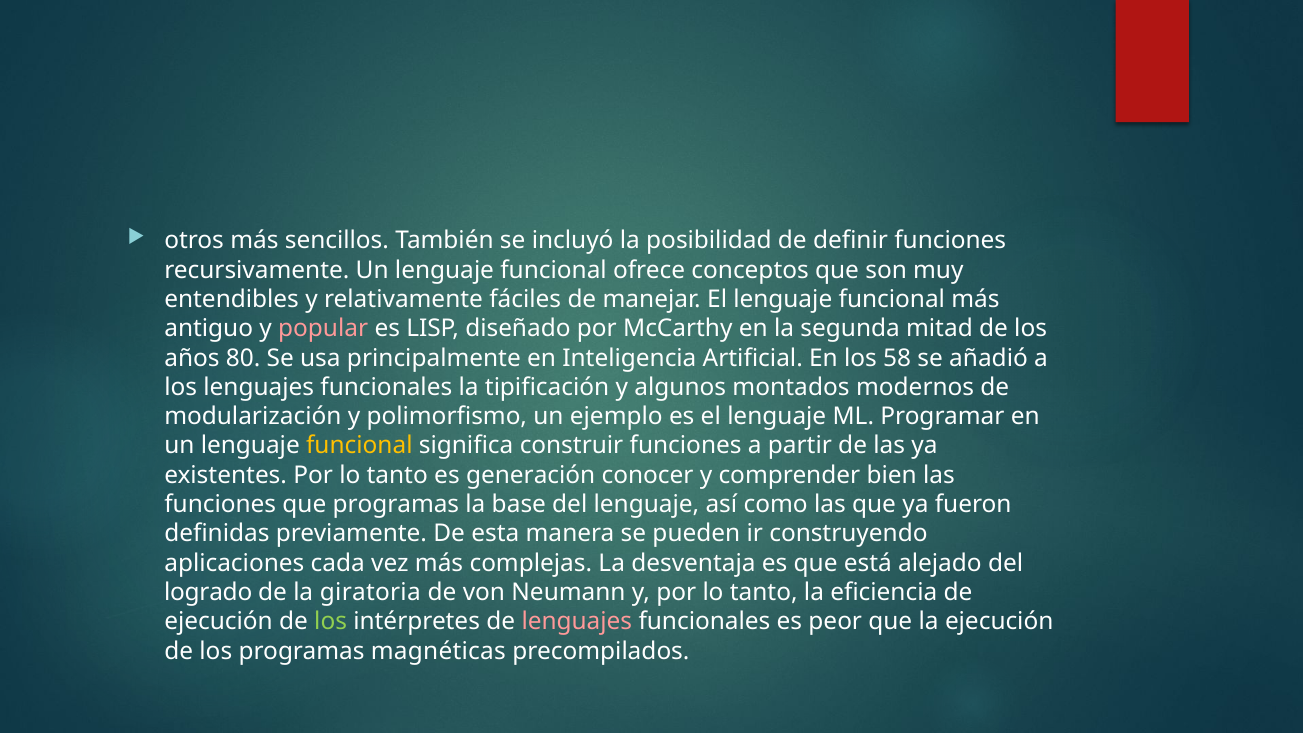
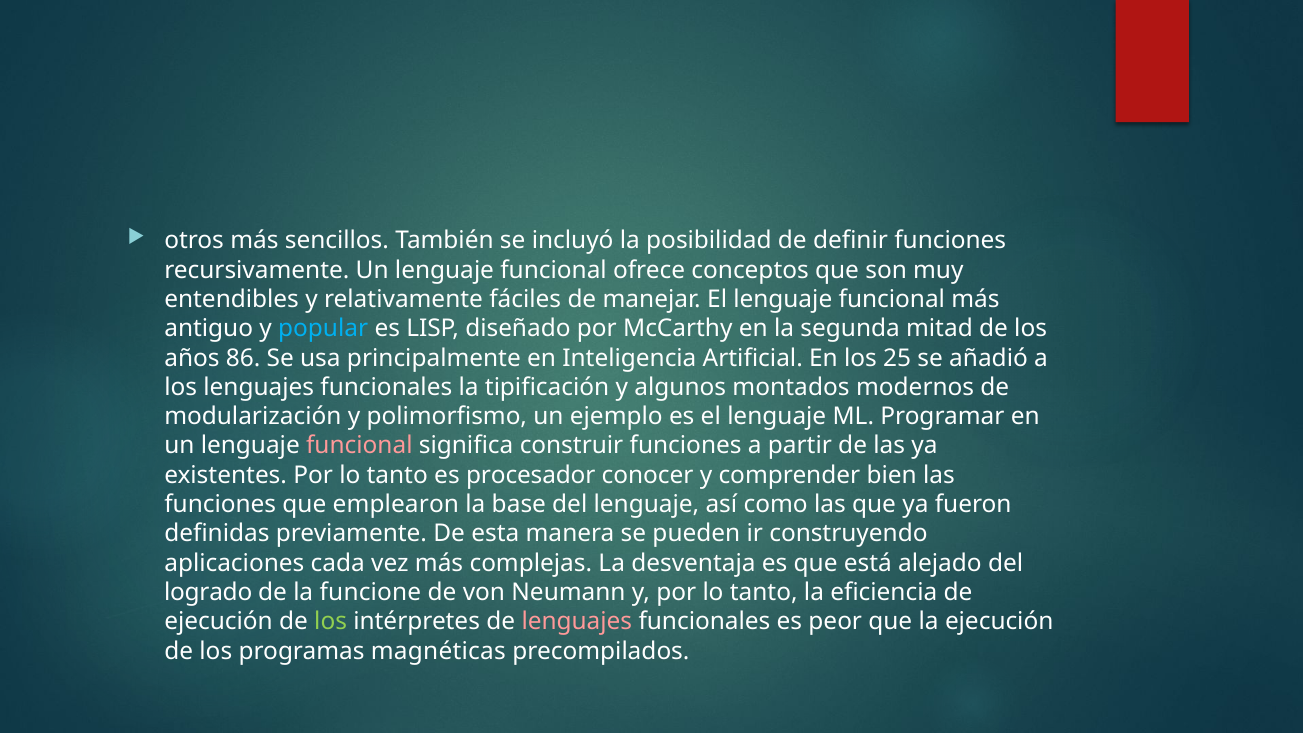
popular colour: pink -> light blue (323, 329)
80: 80 -> 86 (243, 358)
58: 58 -> 25 (897, 358)
funcional colour: yellow -> pink (359, 446)
generación: generación -> procesador (531, 475)
que programas: programas -> emplearon (396, 505)
giratoria: giratoria -> funcione (370, 592)
